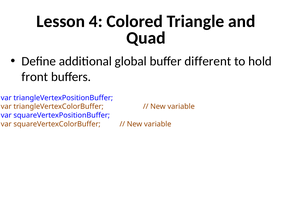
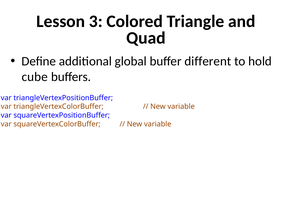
4: 4 -> 3 (96, 21)
front: front -> cube (35, 77)
